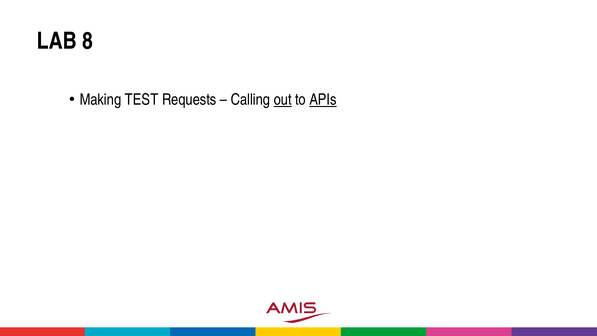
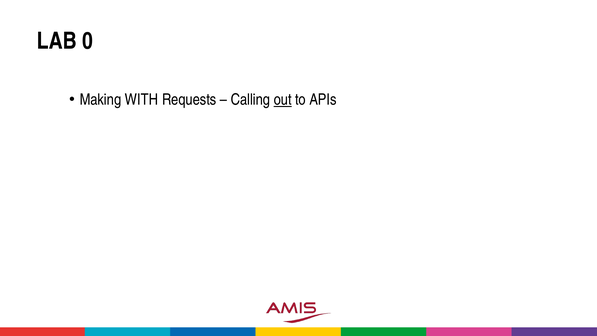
8: 8 -> 0 (88, 41)
TEST: TEST -> WITH (142, 100)
APIs underline: present -> none (323, 100)
